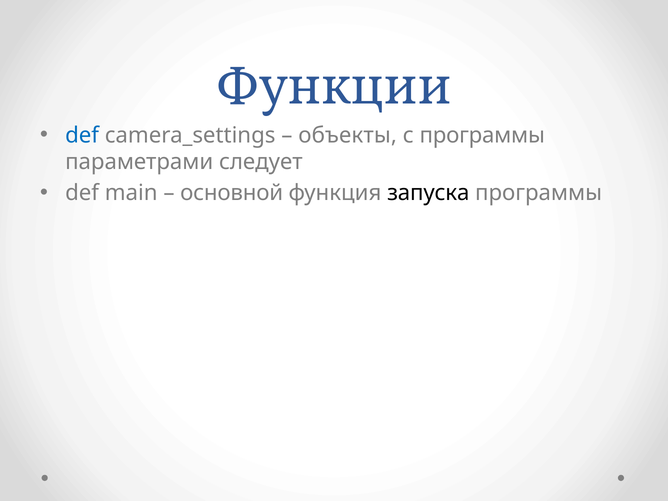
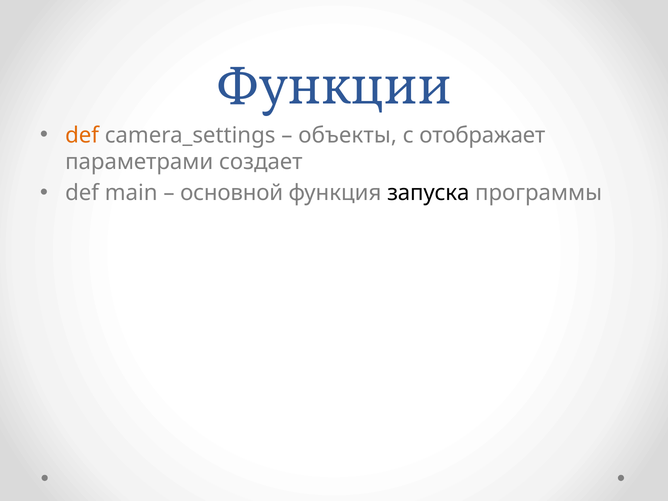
def colour: blue -> orange (82, 135)
с программы: программы -> отображает (482, 135)
следует: следует -> создает (261, 162)
